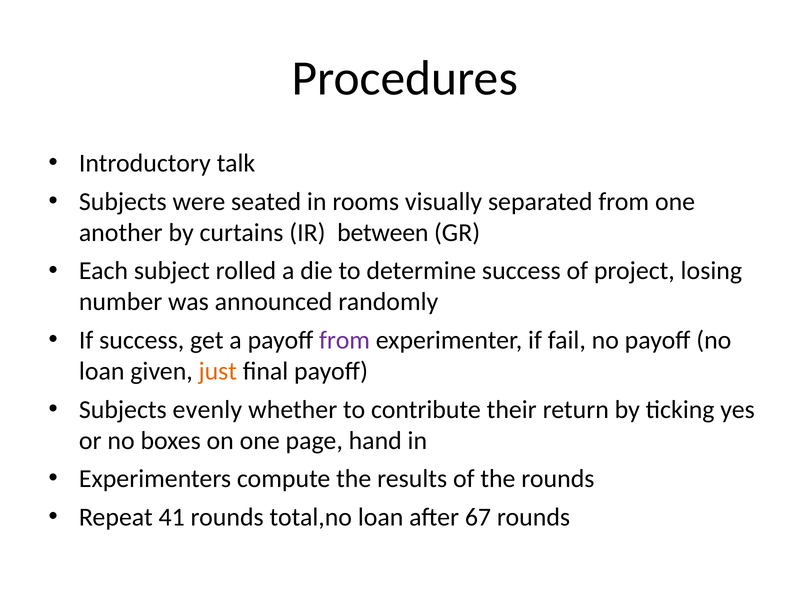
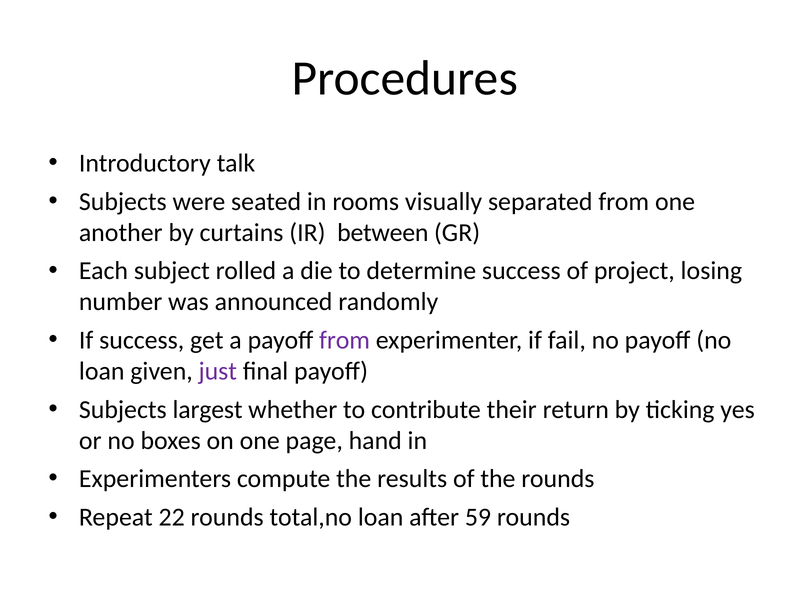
just colour: orange -> purple (218, 371)
evenly: evenly -> largest (208, 409)
41: 41 -> 22 (172, 517)
67: 67 -> 59 (478, 517)
